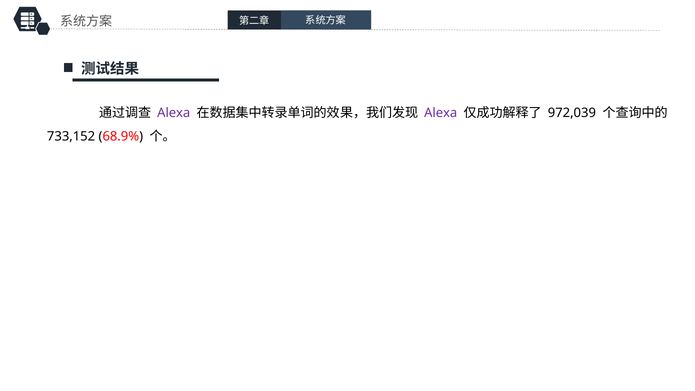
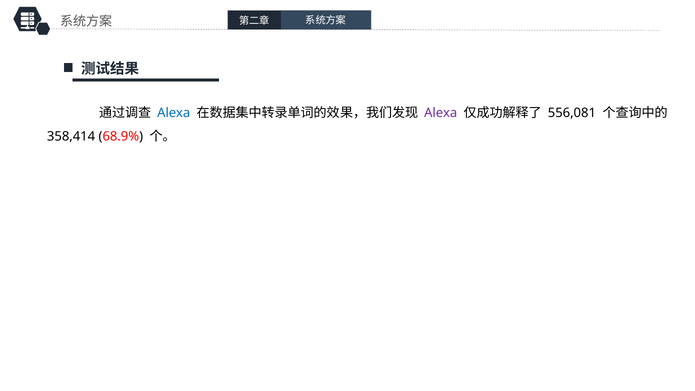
Alexa colour: purple -> blue (174, 113)
972,039: 972,039 -> 556,081 (572, 113)
733,152: 733,152 -> 358,414 (71, 136)
